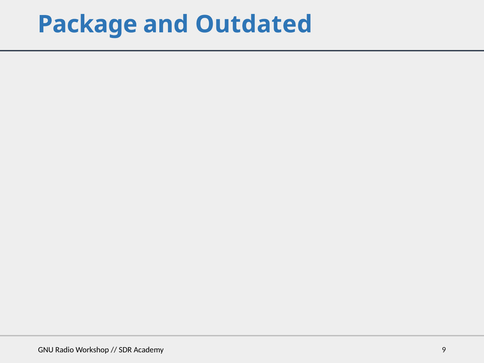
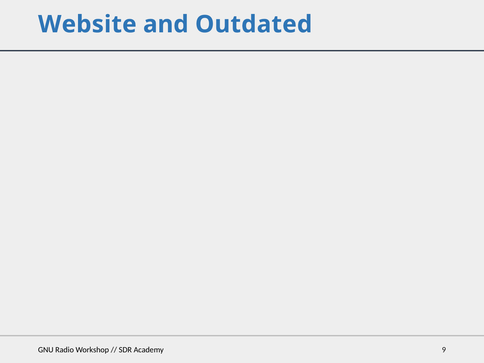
Package: Package -> Website (87, 24)
